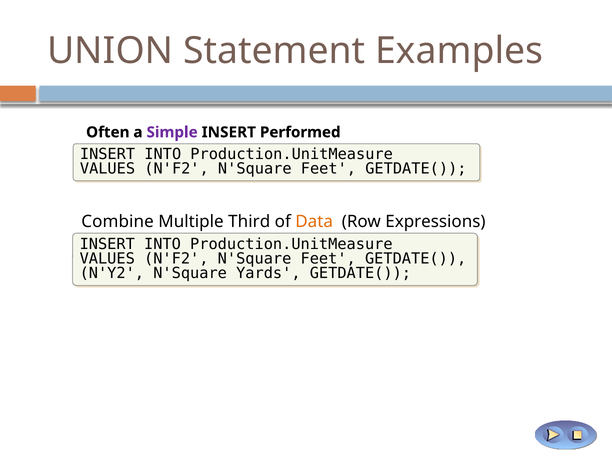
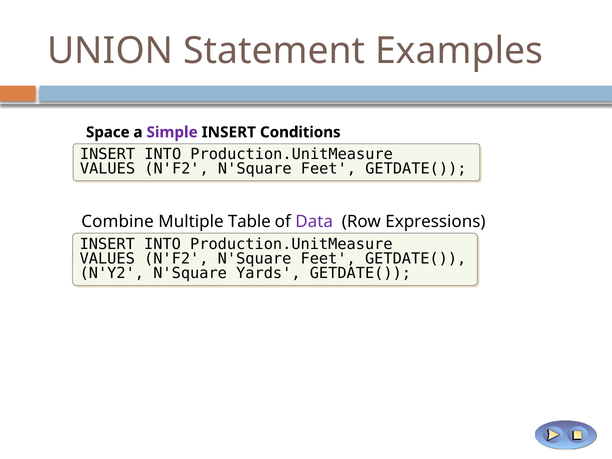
Often: Often -> Space (108, 132)
Performed: Performed -> Conditions (300, 132)
Third: Third -> Table (249, 222)
Data colour: orange -> purple (314, 222)
